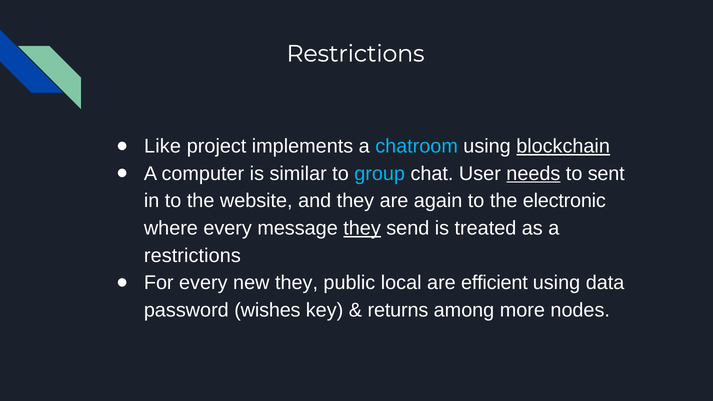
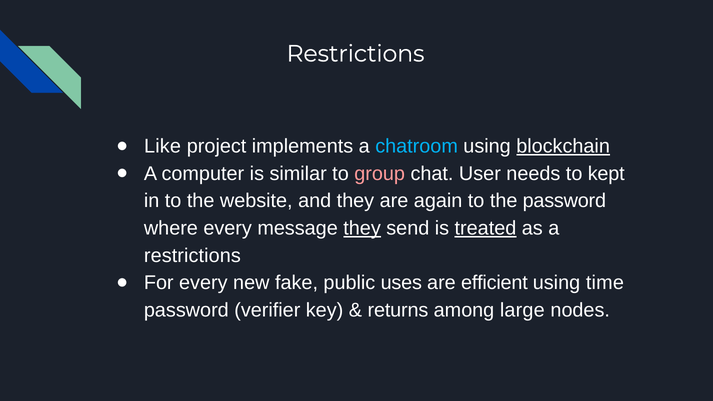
group colour: light blue -> pink (380, 174)
needs underline: present -> none (533, 174)
sent: sent -> kept (606, 174)
the electronic: electronic -> password (564, 201)
treated underline: none -> present (485, 228)
new they: they -> fake (297, 283)
local: local -> uses (401, 283)
data: data -> time (605, 283)
wishes: wishes -> verifier (267, 310)
more: more -> large (522, 310)
